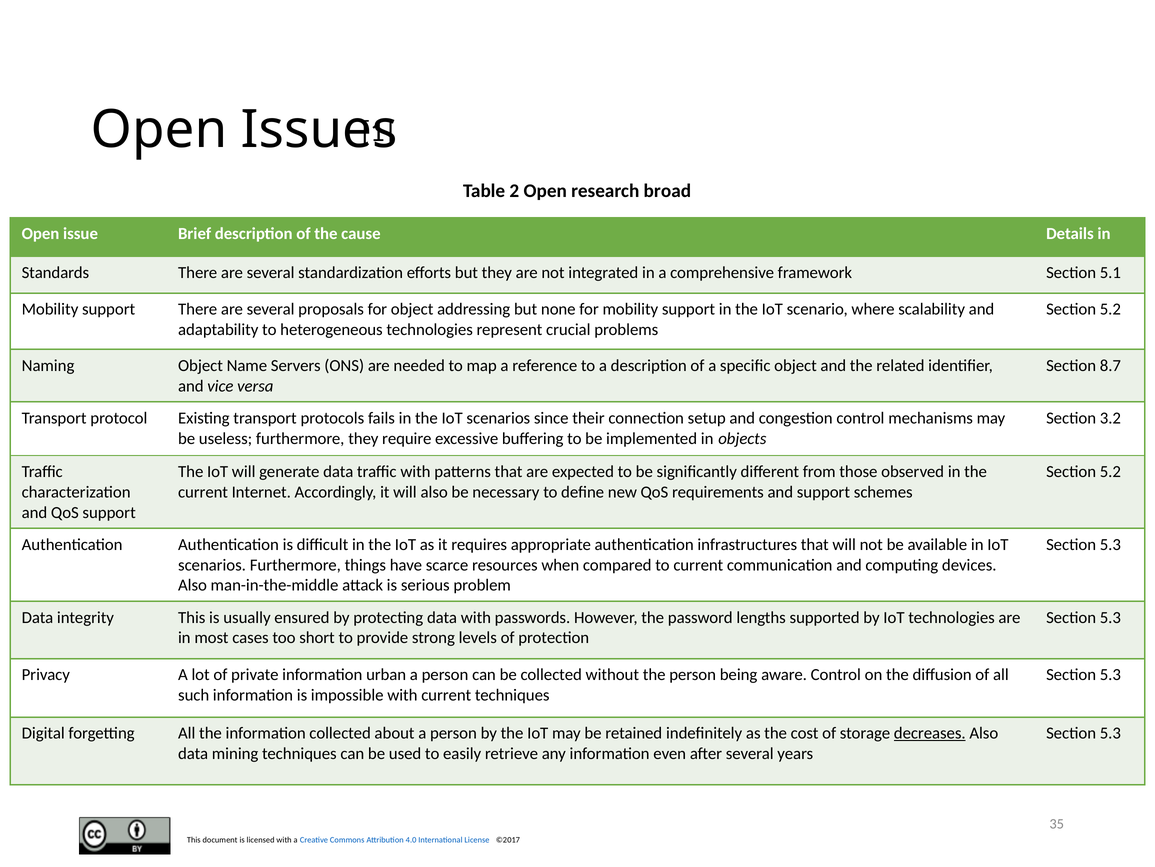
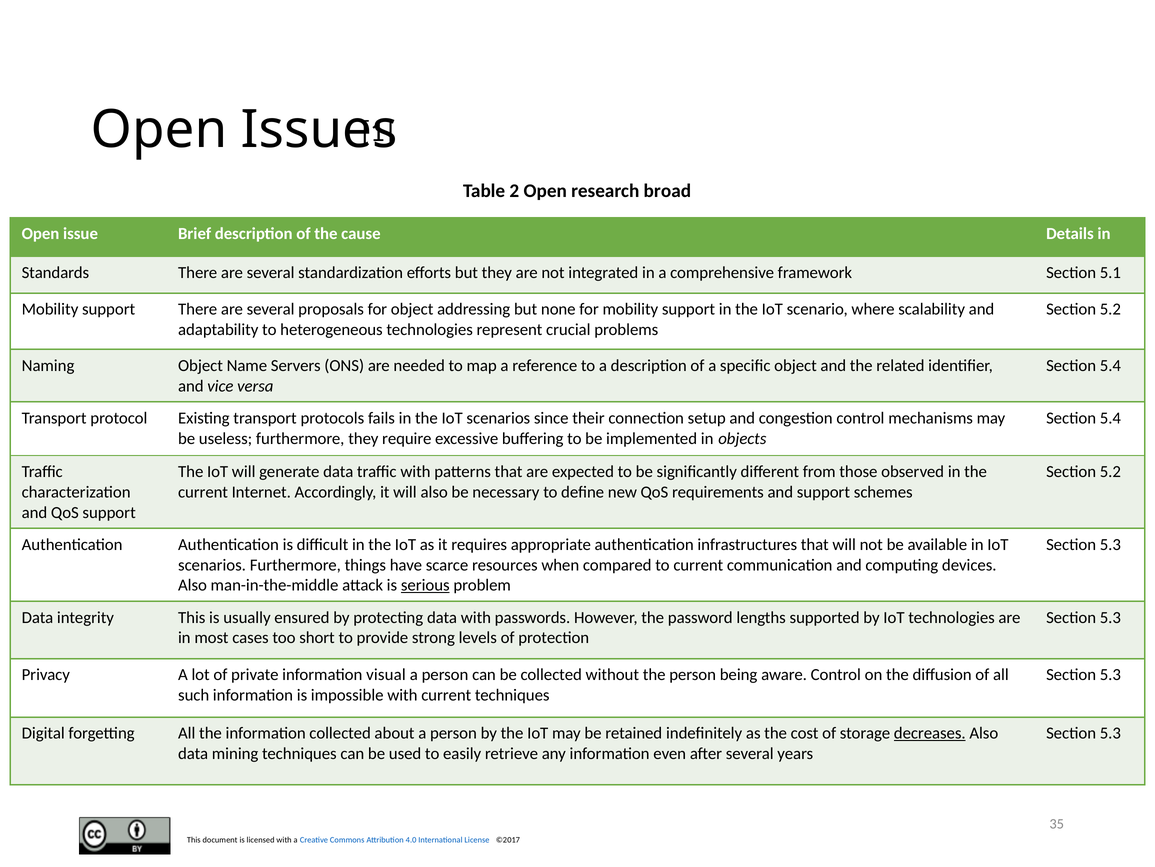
8.7: 8.7 -> 5.4 (1110, 365)
3.2: 3.2 -> 5.4 (1110, 418)
serious underline: none -> present (425, 585)
urban: urban -> visual (386, 674)
